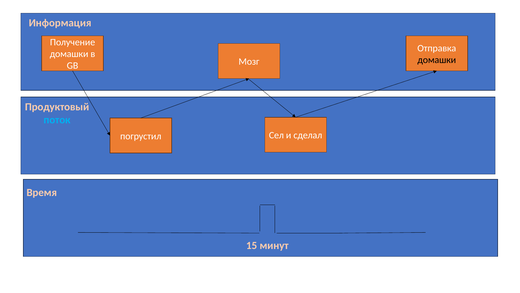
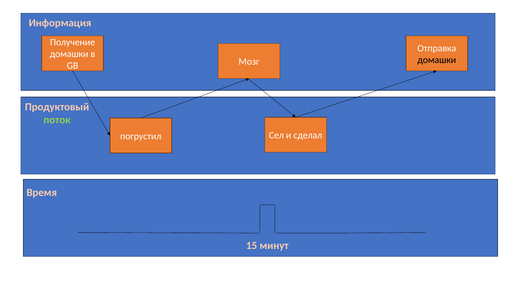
поток colour: light blue -> light green (57, 120)
